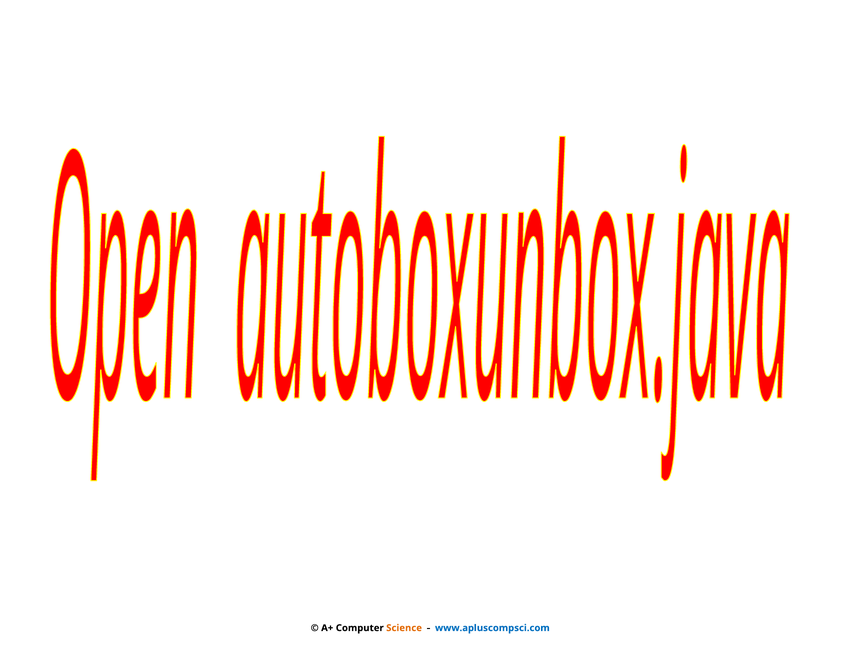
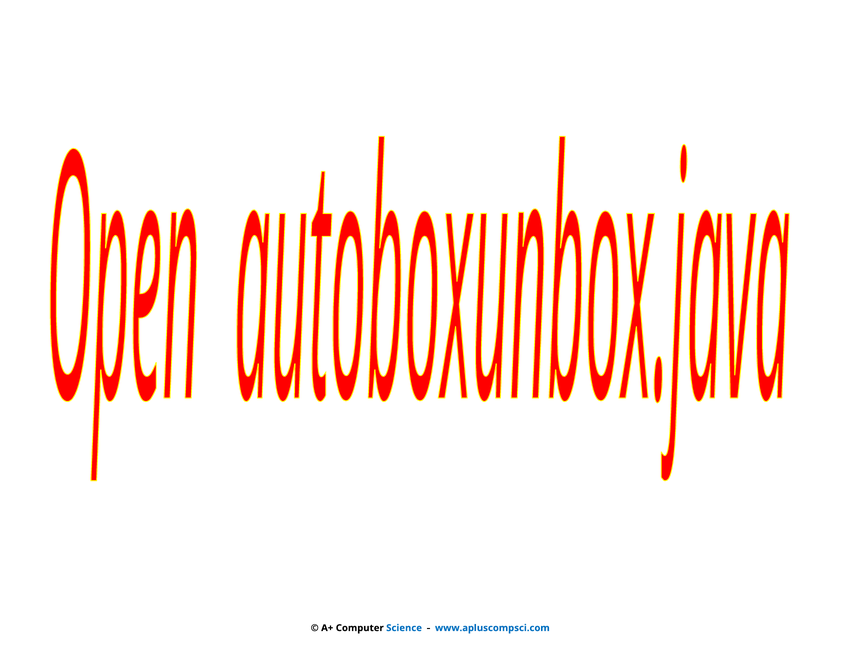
Science colour: orange -> blue (404, 628)
